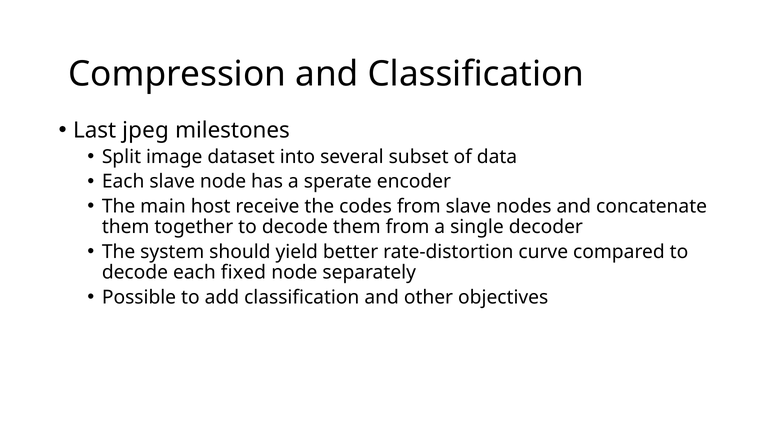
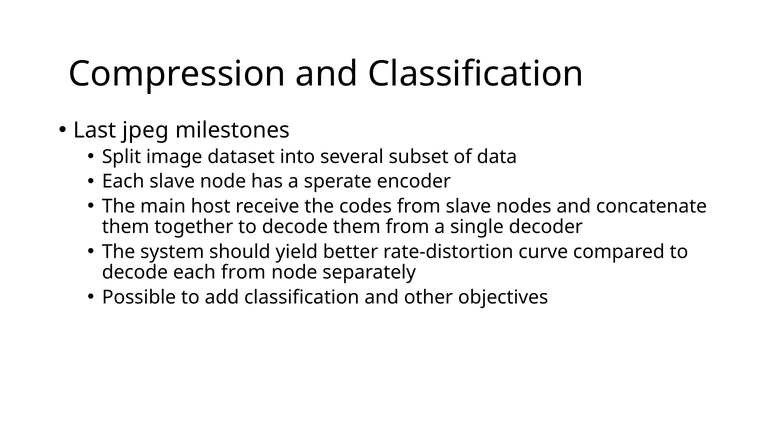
each fixed: fixed -> from (243, 272)
